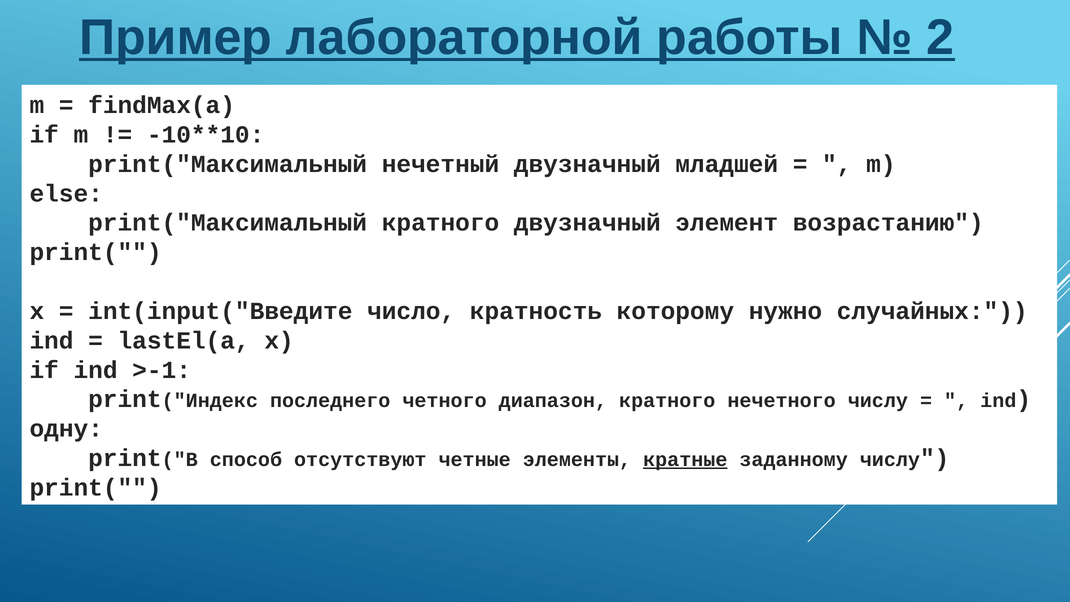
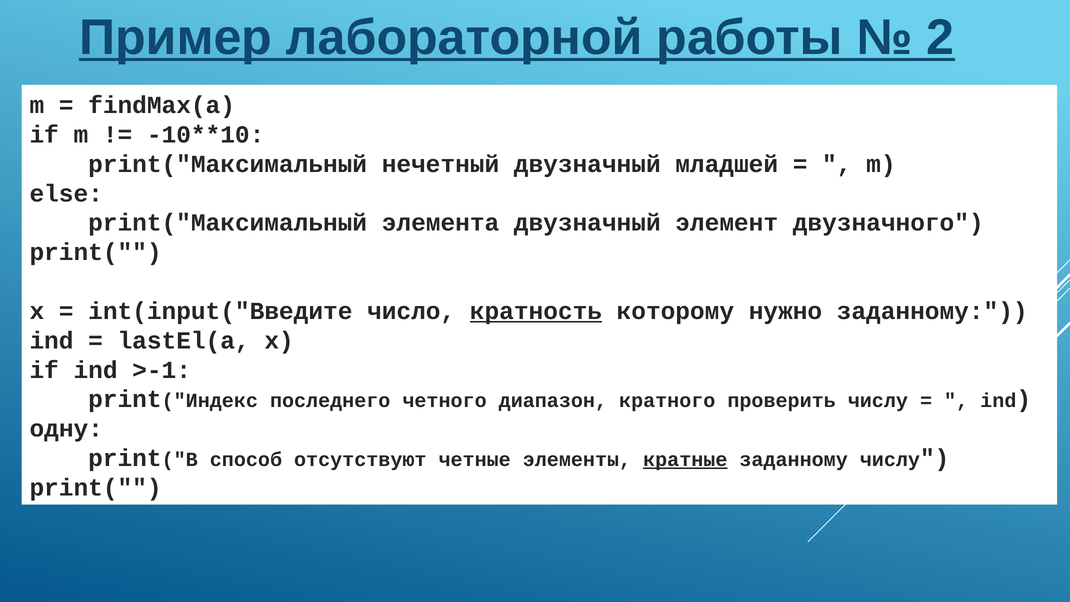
print("Максимальный кратного: кратного -> элемента (441, 223)
возрастанию: возрастанию -> двузначного (888, 223)
кратность underline: none -> present (536, 311)
нужно случайных: случайных -> заданному (932, 311)
нечетного: нечетного -> проверить (782, 401)
